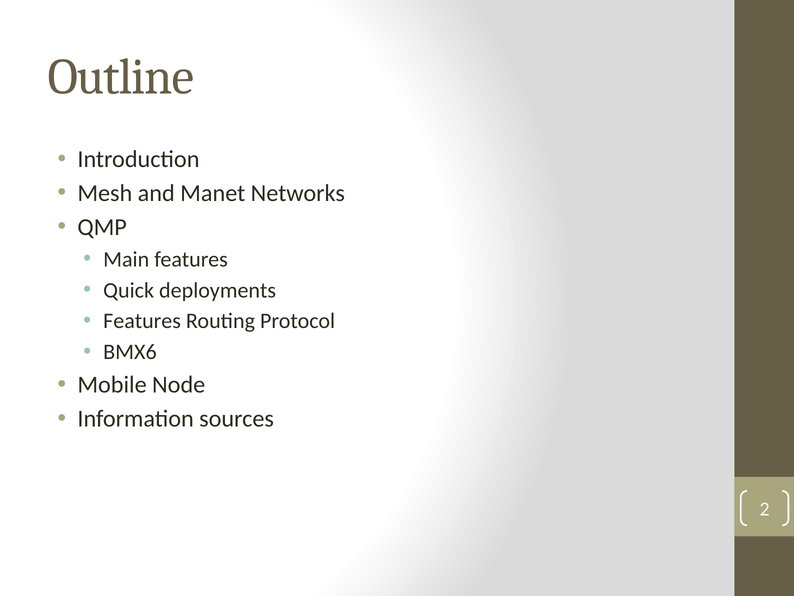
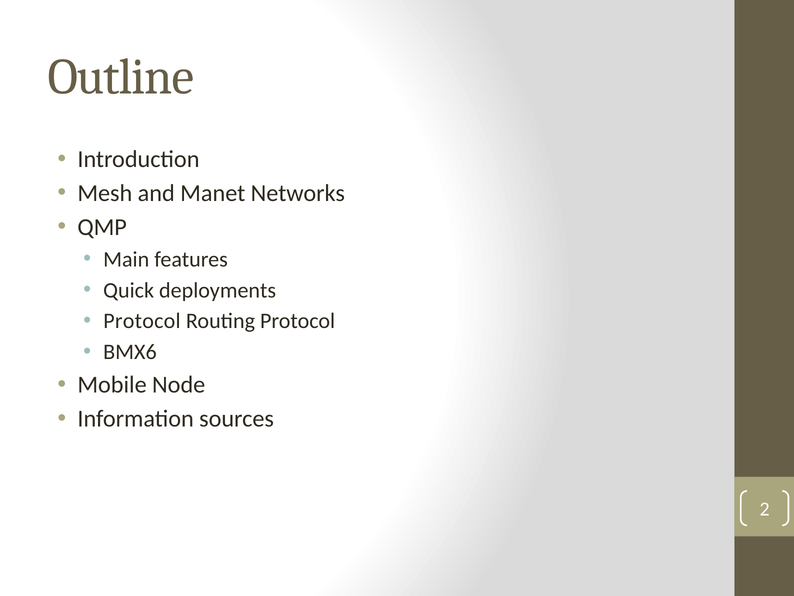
Features: Features -> Protocol (142, 321)
